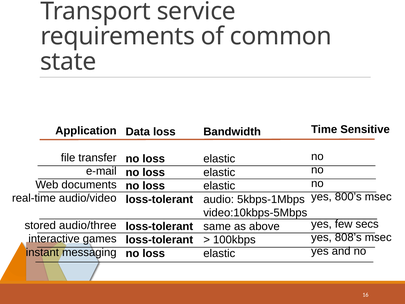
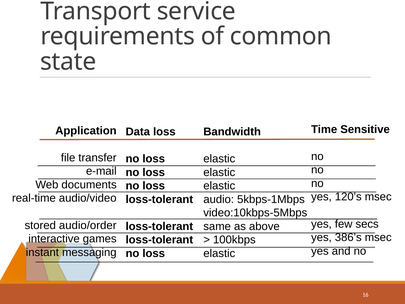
800’s: 800’s -> 120’s (348, 197)
audio/three: audio/three -> audio/order (88, 225)
808’s: 808’s -> 386’s (348, 237)
